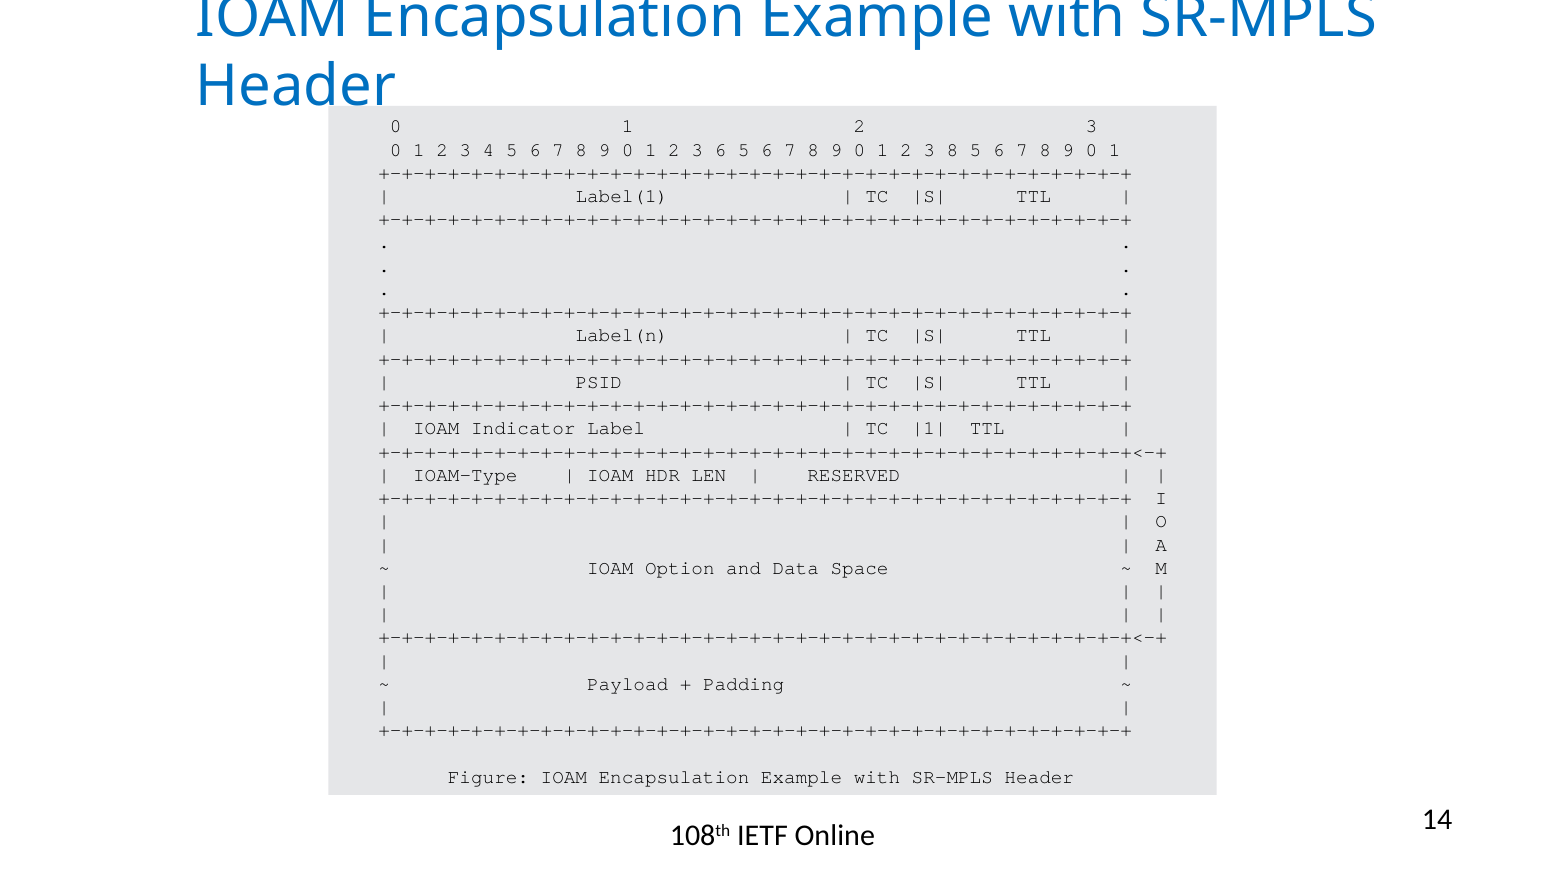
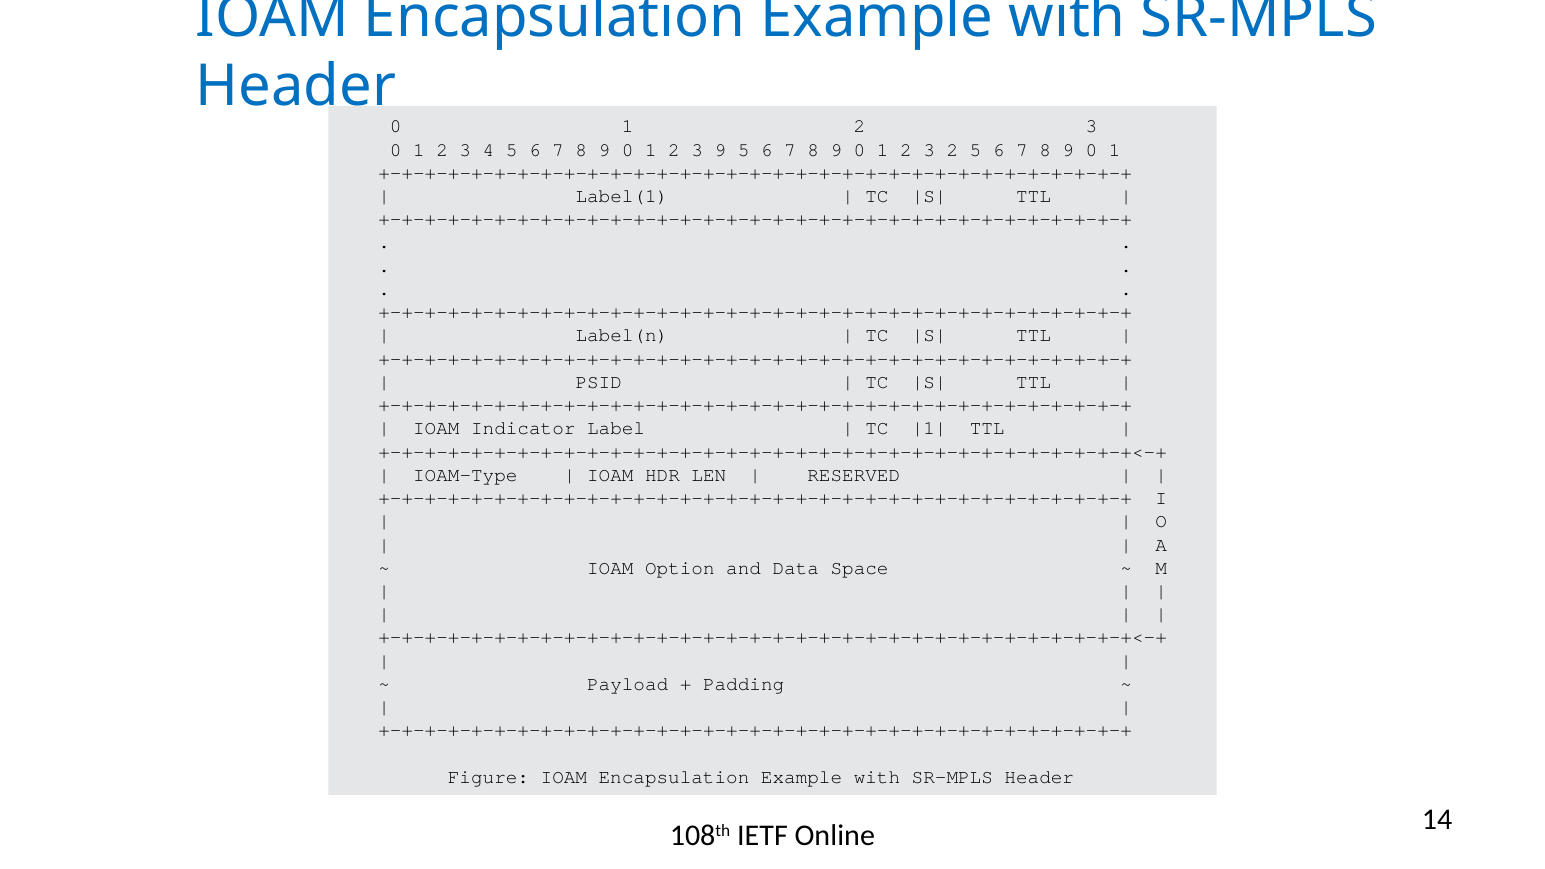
3 6: 6 -> 9 (720, 150)
3 8: 8 -> 2 (952, 150)
